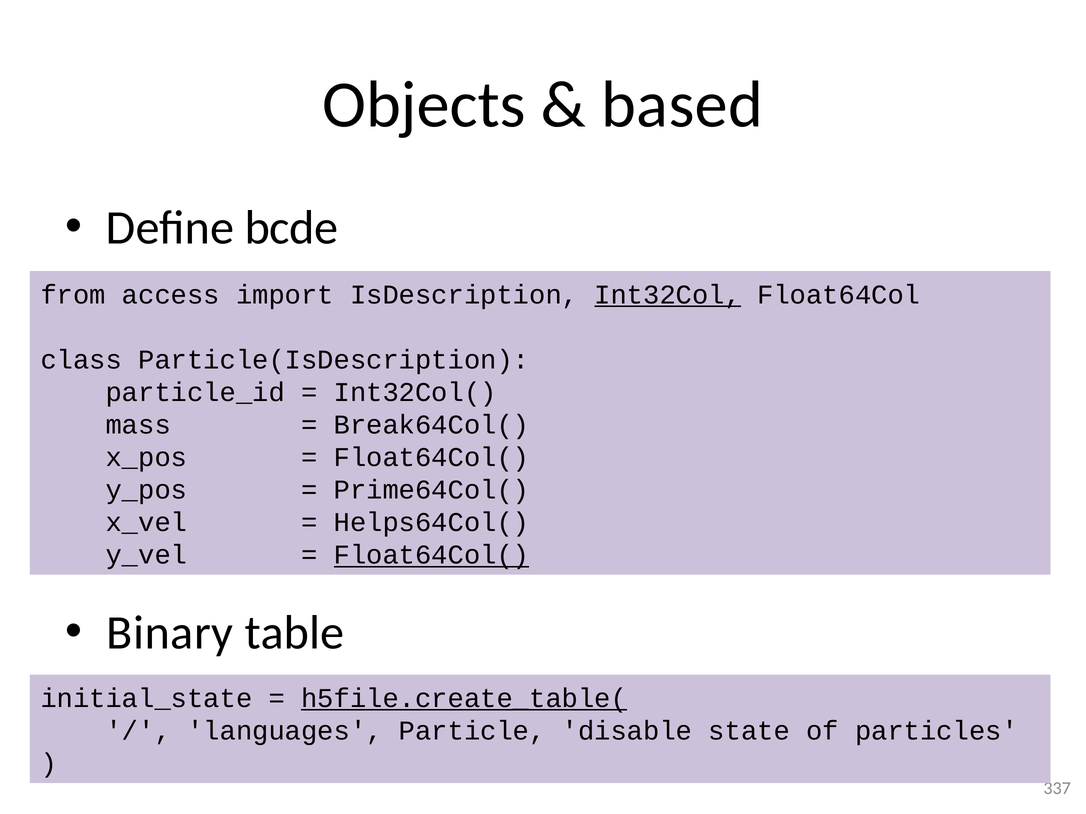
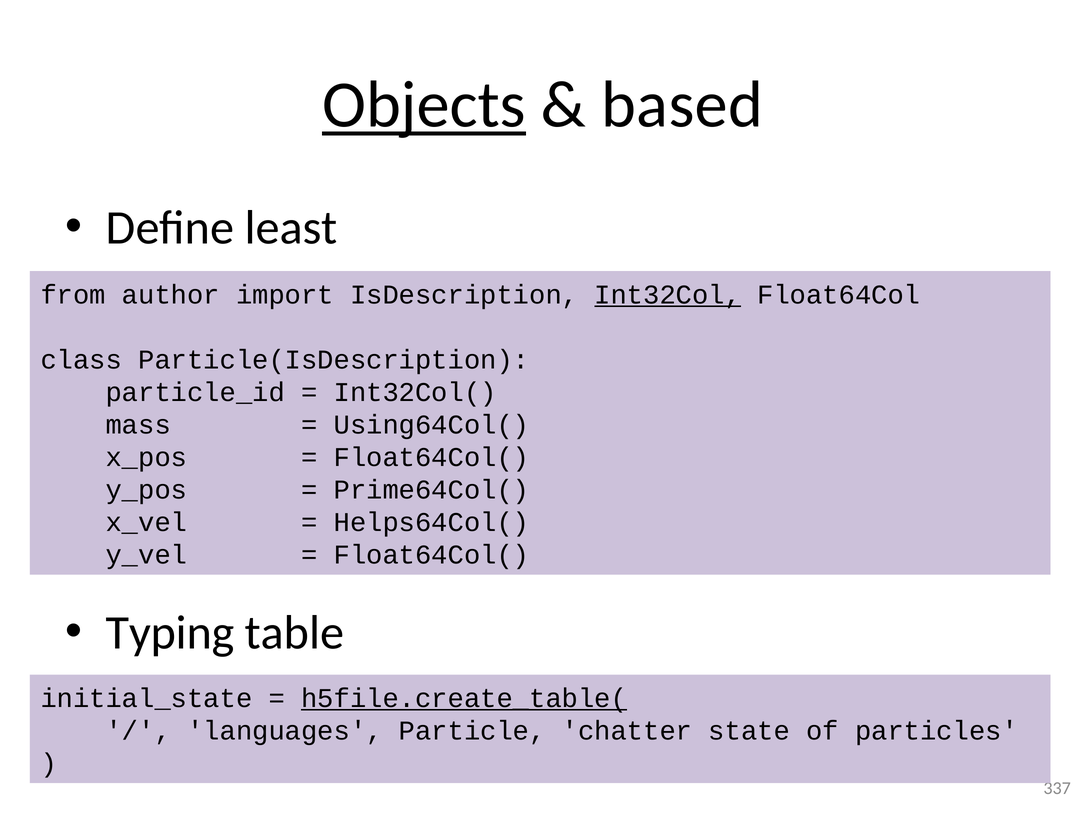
Objects underline: none -> present (424, 105)
bcde: bcde -> least (291, 228)
access: access -> author (171, 295)
Break64Col(: Break64Col( -> Using64Col( (431, 425)
Float64Col( underline: present -> none (431, 555)
Binary: Binary -> Typing (170, 633)
disable: disable -> chatter (627, 731)
